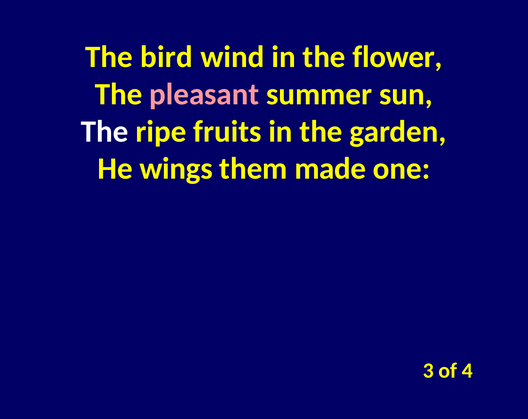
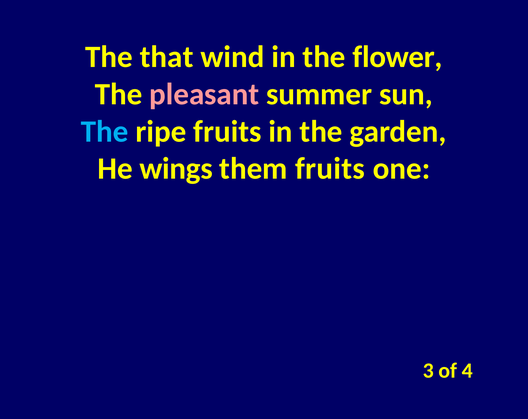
bird: bird -> that (167, 57)
The colour: white -> light blue (105, 132)
them made: made -> fruits (330, 169)
